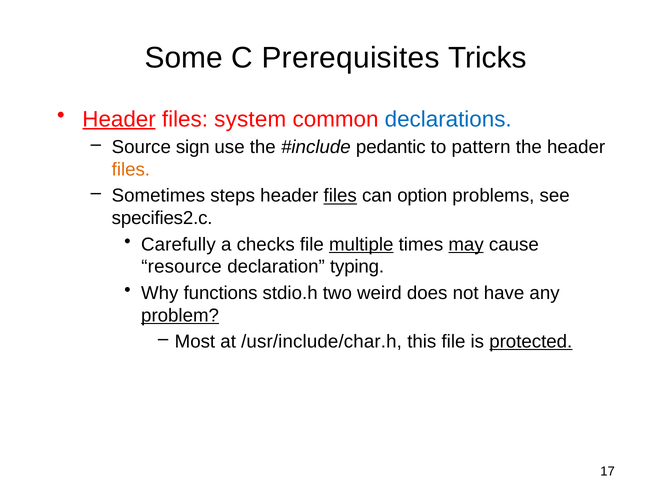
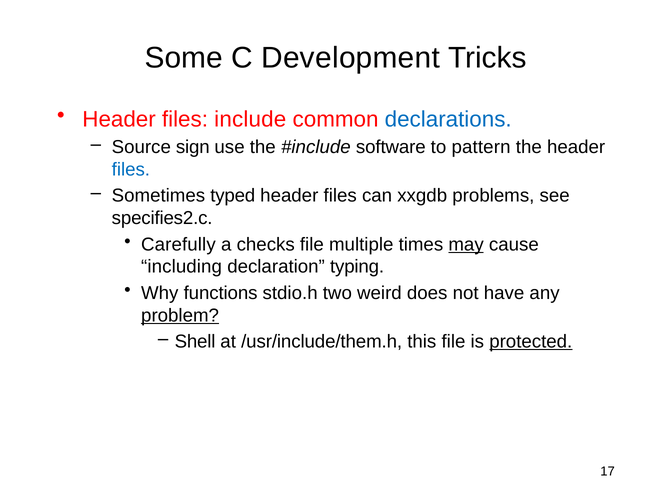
Prerequisites: Prerequisites -> Development (351, 58)
Header underline: present -> none (119, 119)
system: system -> include (250, 119)
pedantic: pedantic -> software (391, 147)
files colour: orange -> blue (131, 170)
steps: steps -> typed (233, 196)
files underline: present -> none (340, 196)
option: option -> xxgdb (422, 196)
multiple underline: present -> none (361, 244)
resource: resource -> including (182, 267)
Most: Most -> Shell (195, 341)
/usr/include/char.h: /usr/include/char.h -> /usr/include/them.h (322, 341)
